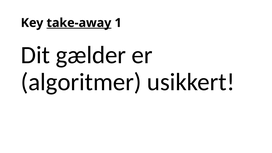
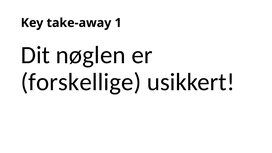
take-away underline: present -> none (79, 23)
gælder: gælder -> nøglen (91, 55)
algoritmer: algoritmer -> forskellige (81, 82)
